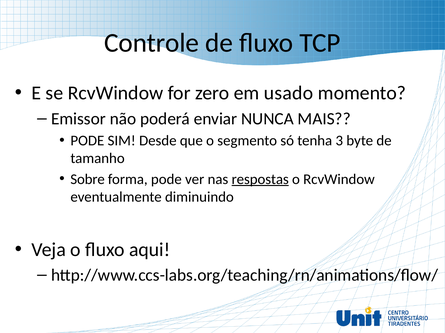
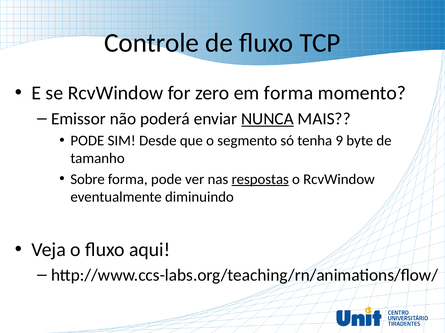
em usado: usado -> forma (289, 93)
NUNCA underline: none -> present (267, 119)
3: 3 -> 9 (339, 141)
